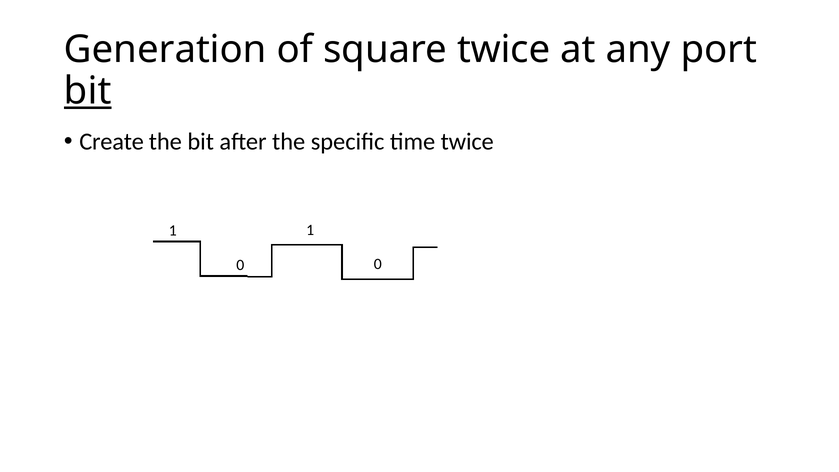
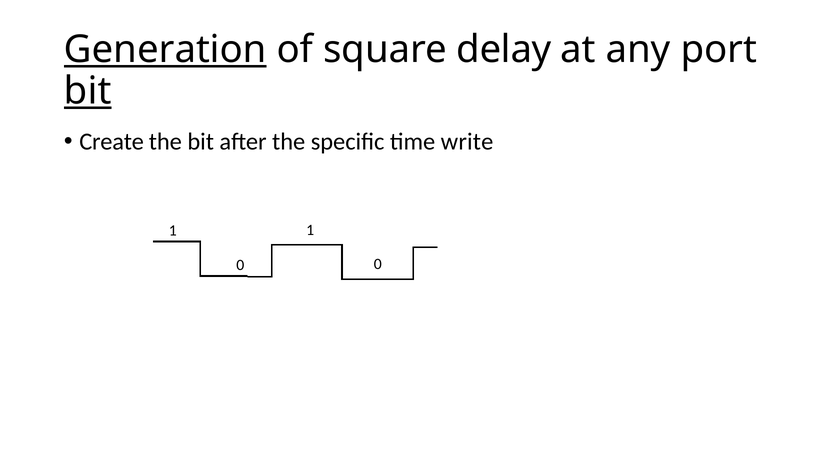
Generation underline: none -> present (165, 50)
square twice: twice -> delay (504, 50)
time twice: twice -> write (467, 142)
